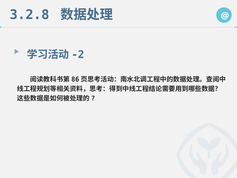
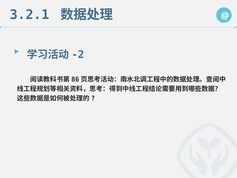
3.2.8: 3.2.8 -> 3.2.1 (30, 15)
